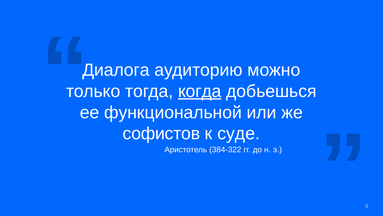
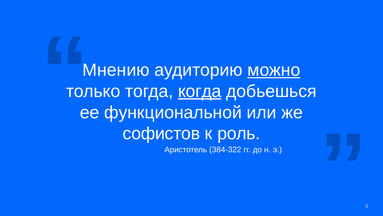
Диалога: Диалога -> Мнению (116, 70)
можно underline: none -> present (274, 70)
суде: суде -> роль (239, 133)
